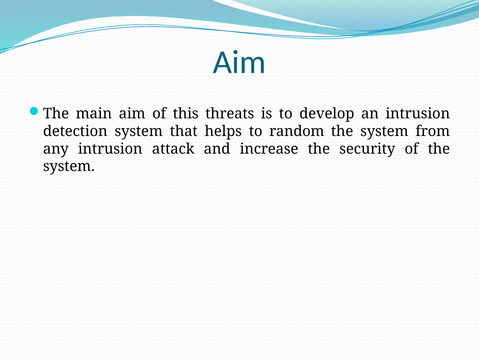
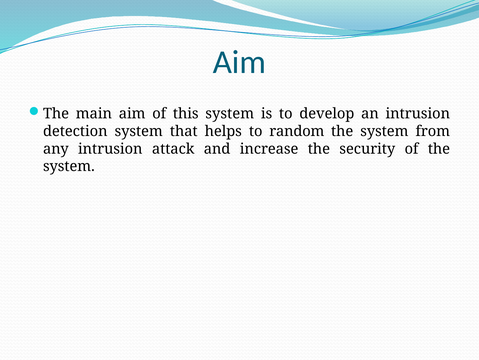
this threats: threats -> system (230, 114)
